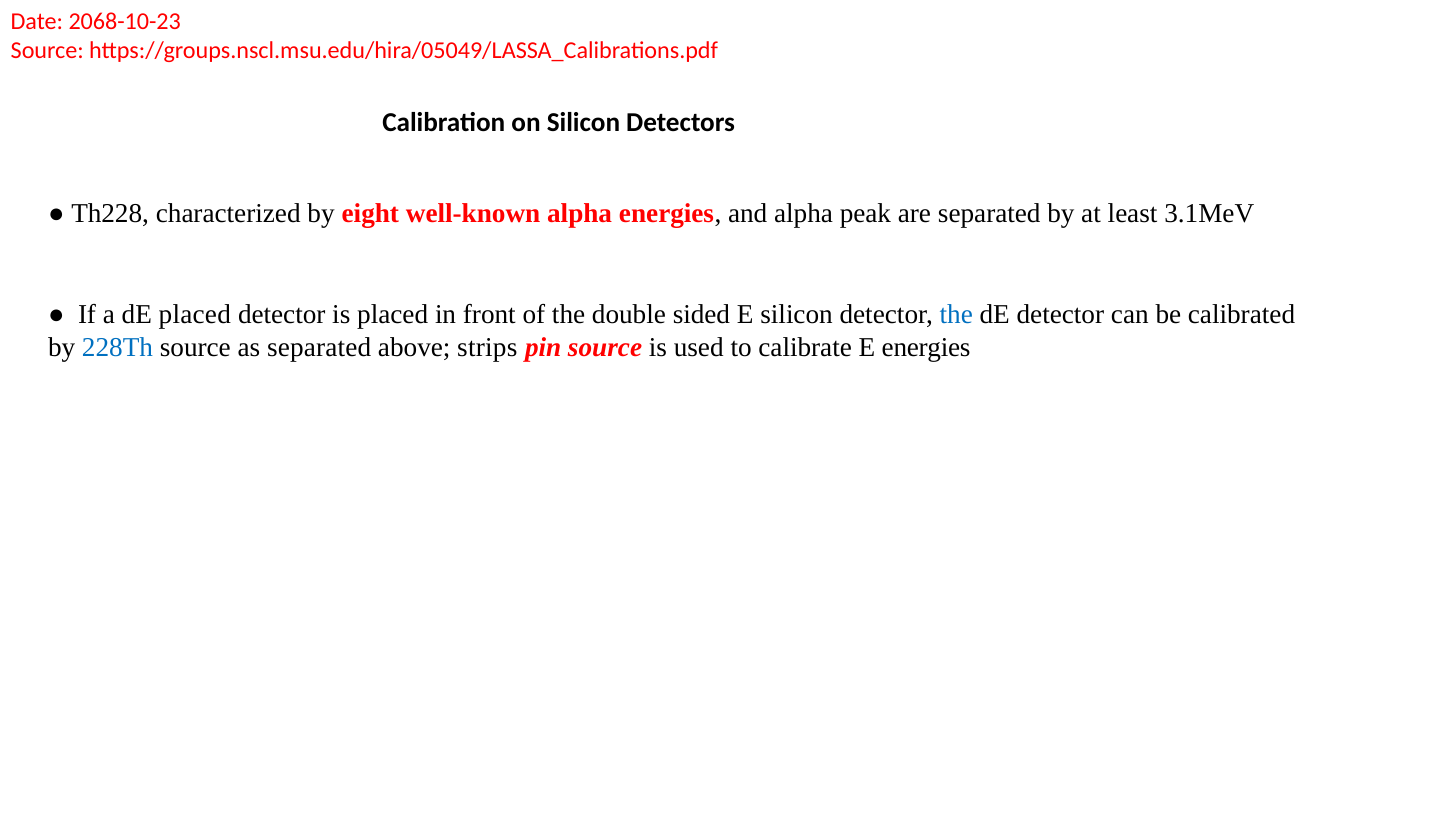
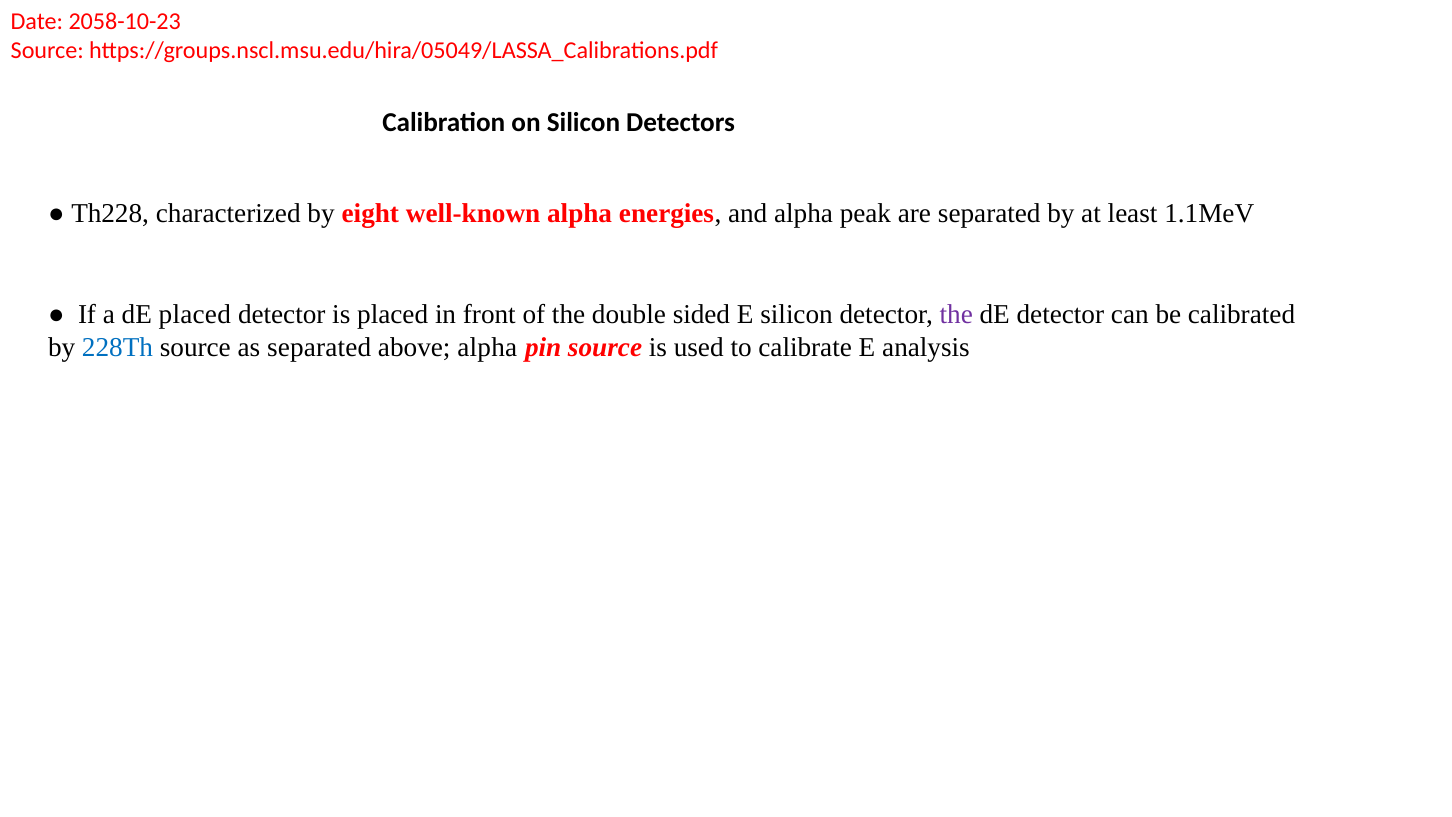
2068-10-23: 2068-10-23 -> 2058-10-23 (125, 22)
3.1MeV: 3.1MeV -> 1.1MeV (1209, 214)
the colour: blue -> purple (956, 315)
above strips: strips -> alpha (487, 347)
E energies: energies -> analysis (926, 347)
